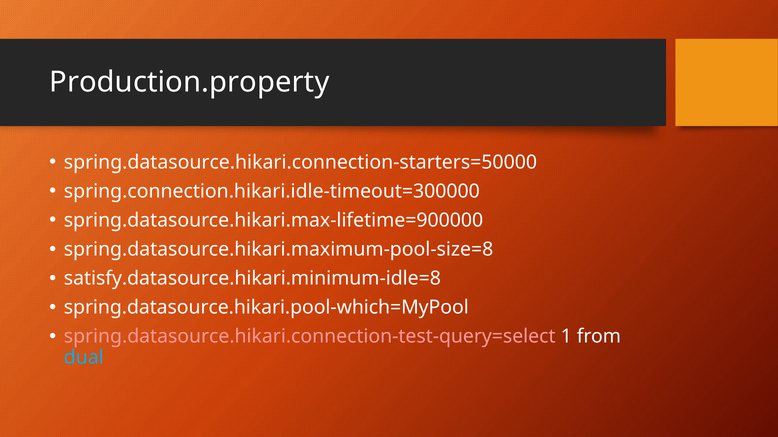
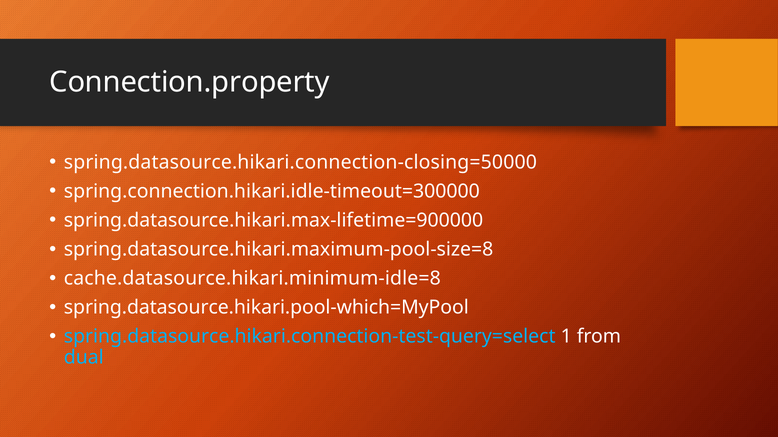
Production.property: Production.property -> Connection.property (189, 82)
spring.datasource.hikari.connection-starters=50000: spring.datasource.hikari.connection-starters=50000 -> spring.datasource.hikari.connection-closing=50000 (300, 162)
satisfy.datasource.hikari.minimum-idle=8: satisfy.datasource.hikari.minimum-idle=8 -> cache.datasource.hikari.minimum-idle=8 (252, 279)
spring.datasource.hikari.connection-test-query=select colour: pink -> light blue (310, 337)
